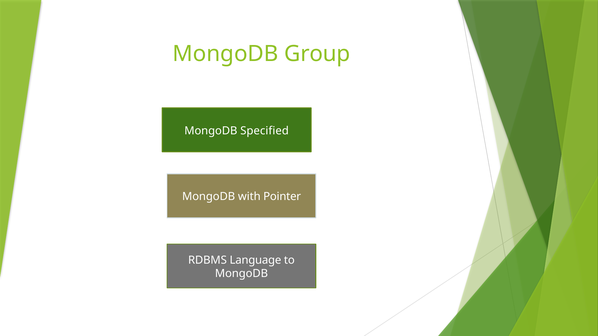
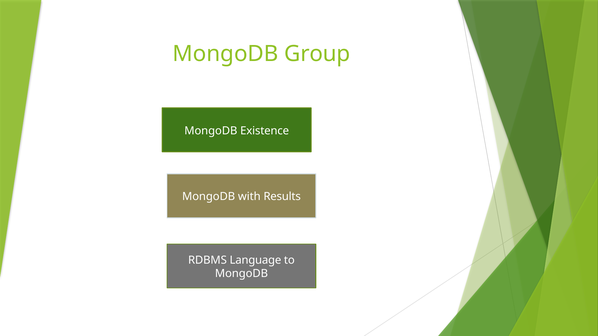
Specified: Specified -> Existence (265, 131)
Pointer: Pointer -> Results (282, 197)
